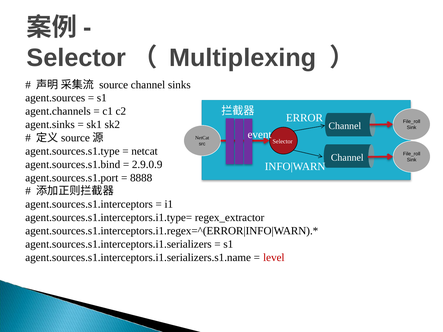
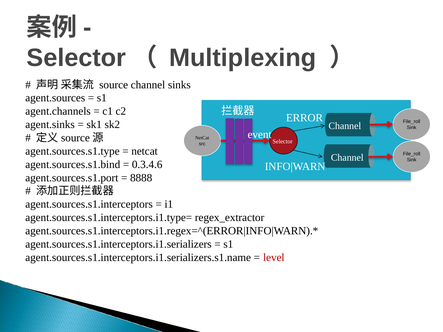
2.9.0.9: 2.9.0.9 -> 0.3.4.6 (147, 165)
